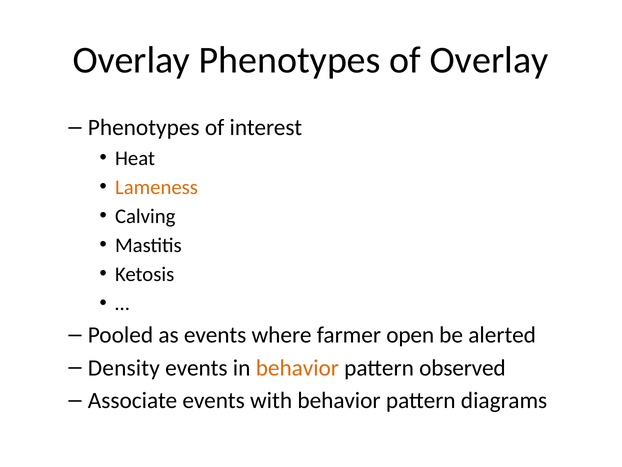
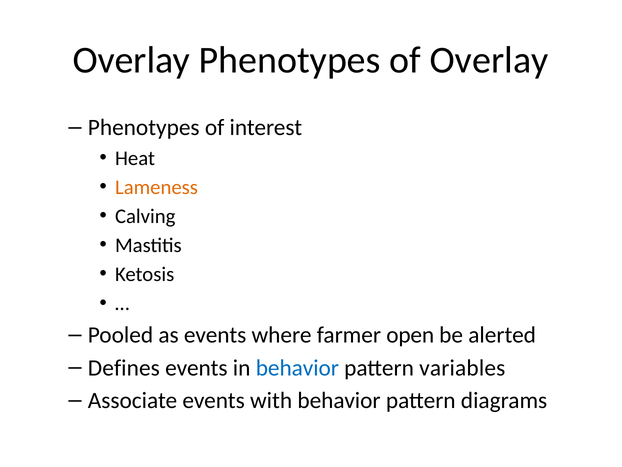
Density: Density -> Defines (124, 367)
behavior colour: orange -> blue (297, 367)
observed: observed -> variables (462, 367)
